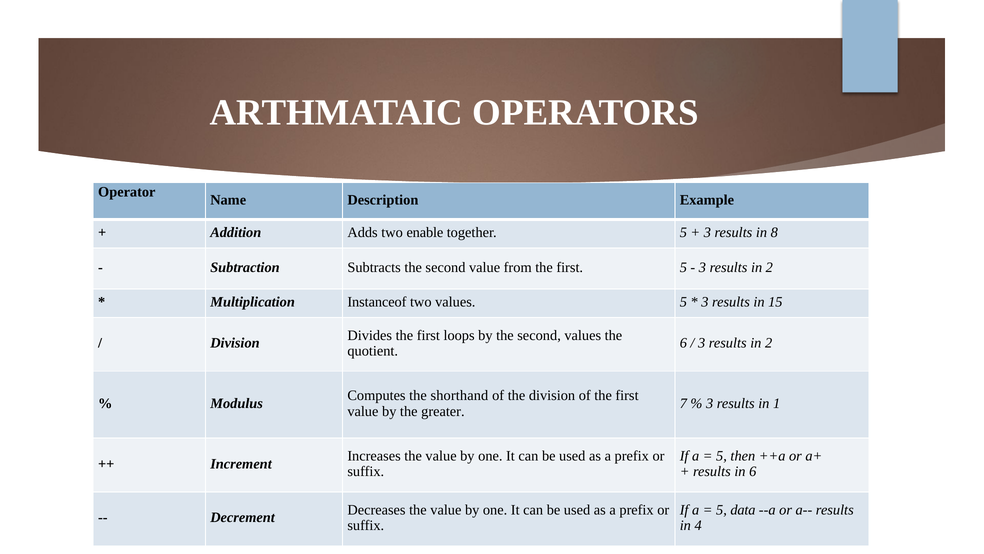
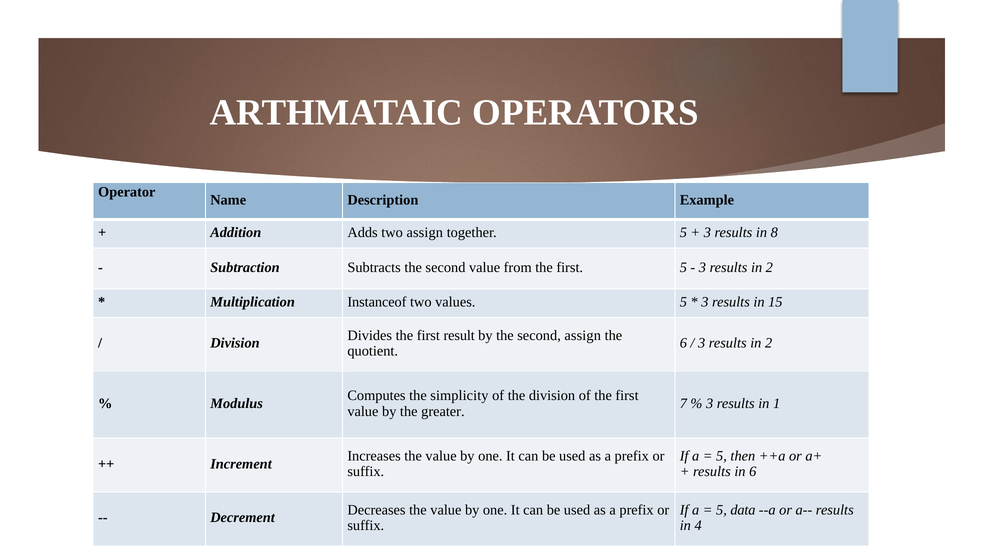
two enable: enable -> assign (425, 232)
loops: loops -> result (459, 335)
second values: values -> assign (583, 335)
shorthand: shorthand -> simplicity (459, 395)
